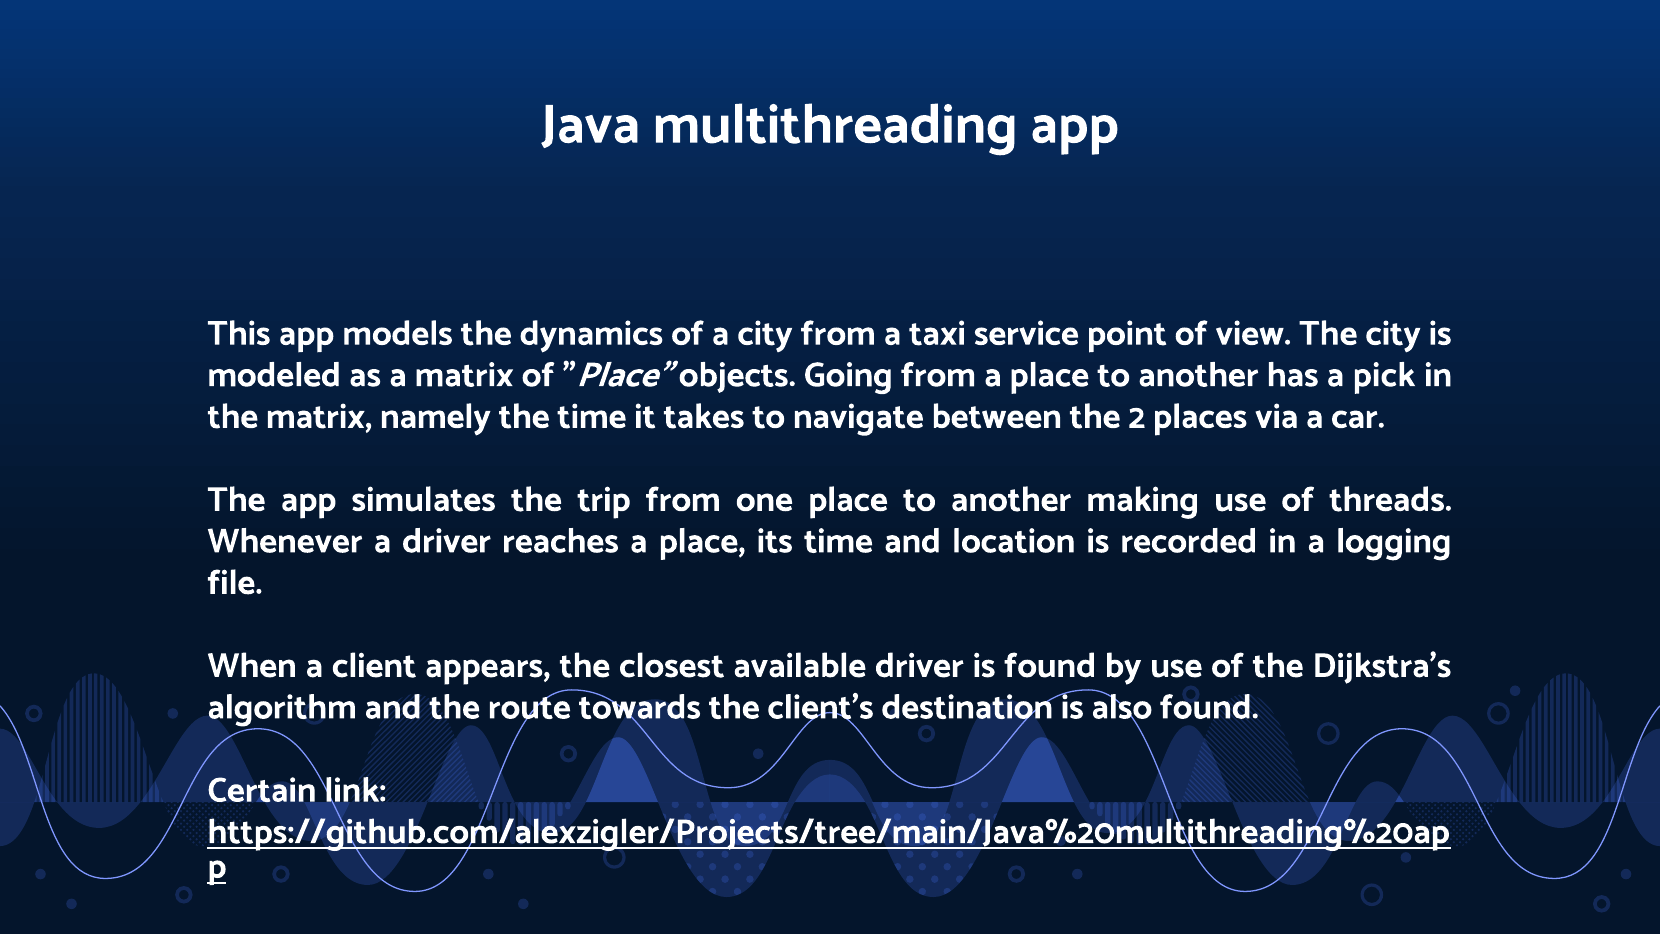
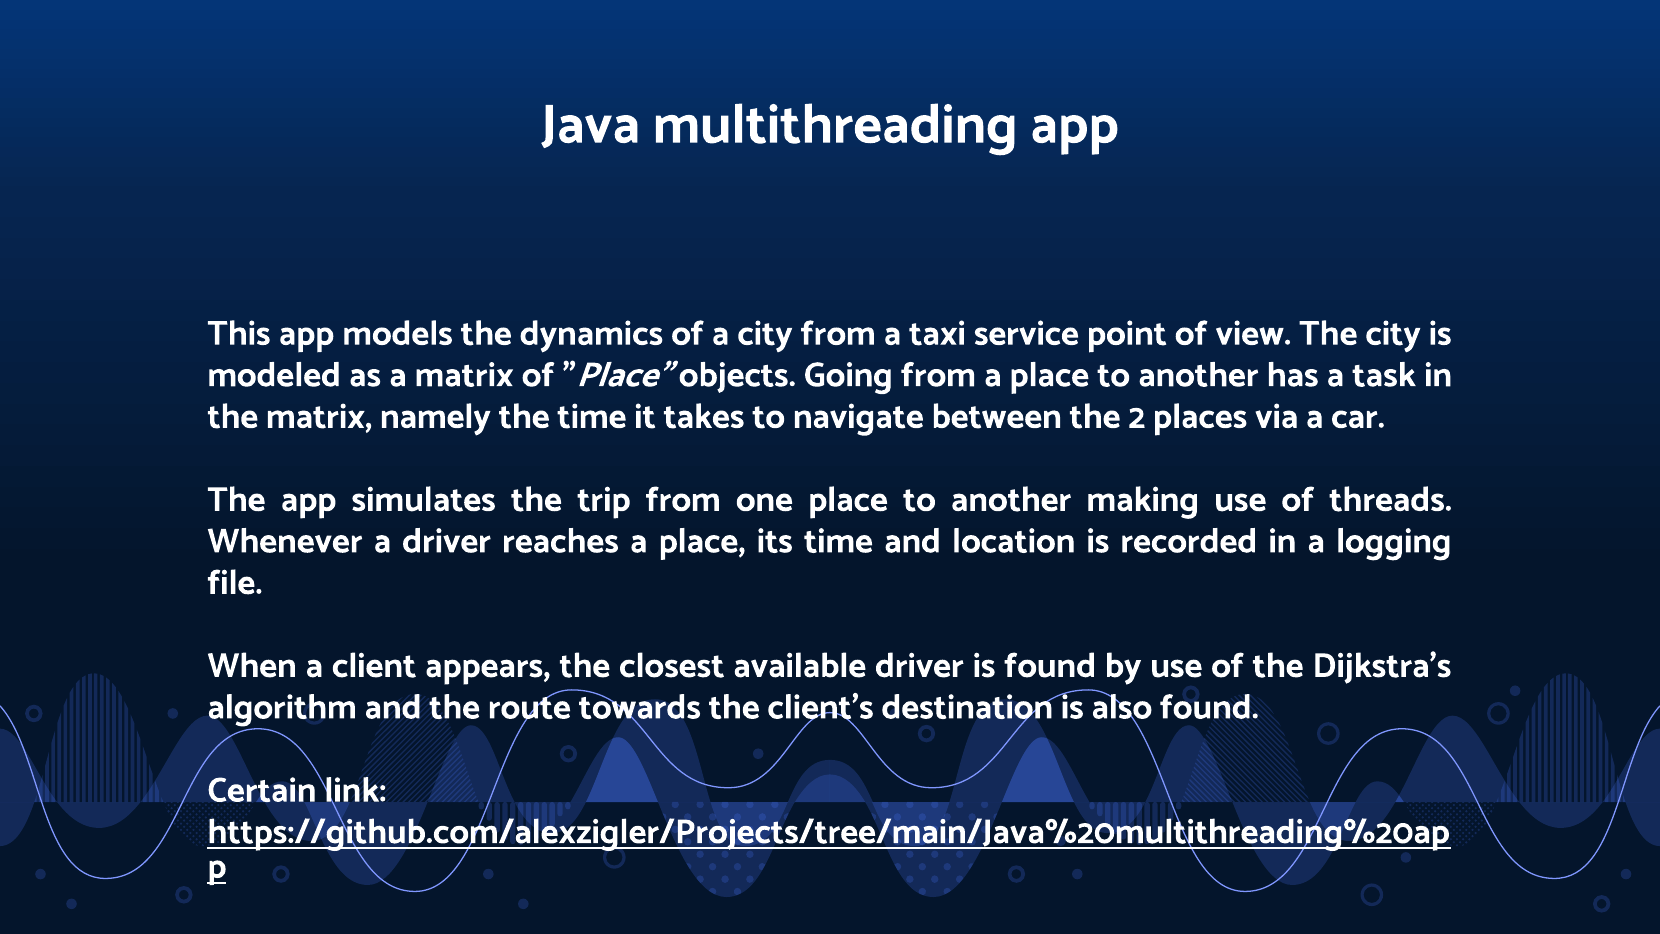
pick: pick -> task (1384, 375)
